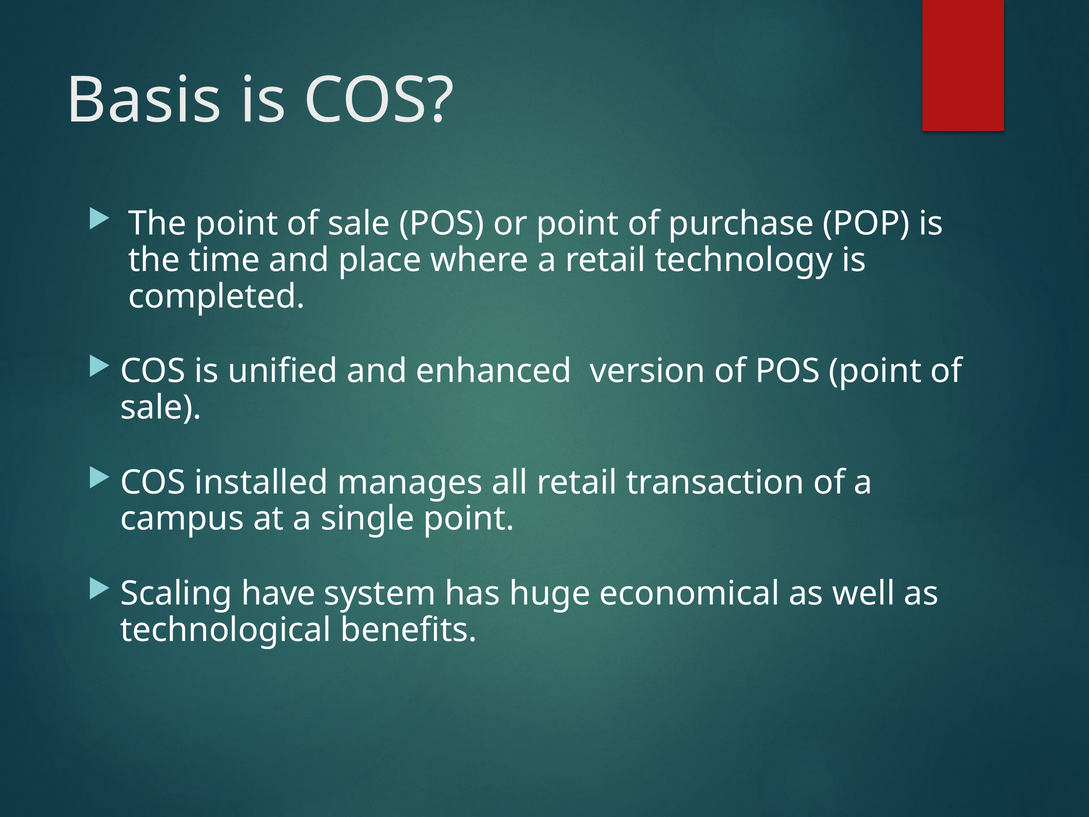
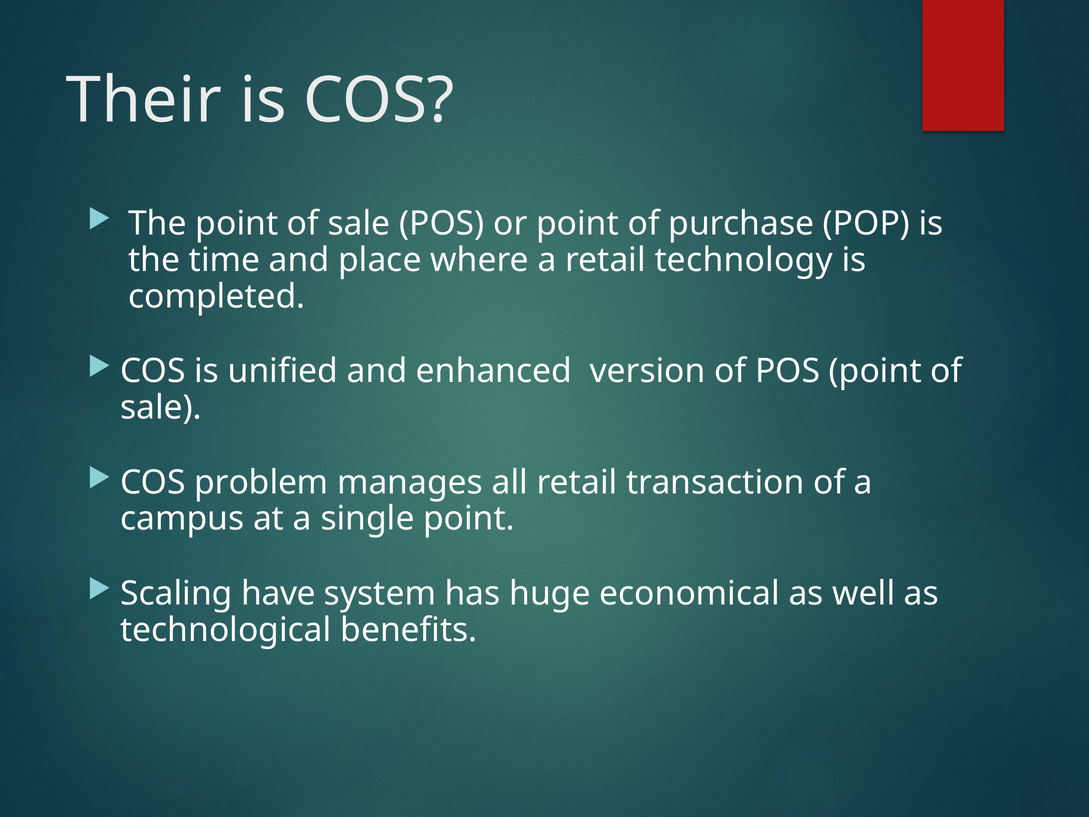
Basis: Basis -> Their (144, 101)
installed: installed -> problem (261, 482)
